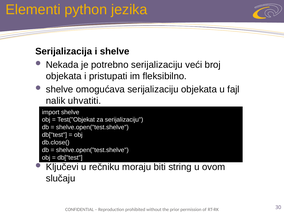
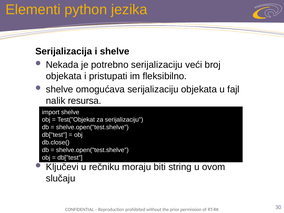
uhvatiti: uhvatiti -> resursa (85, 101)
